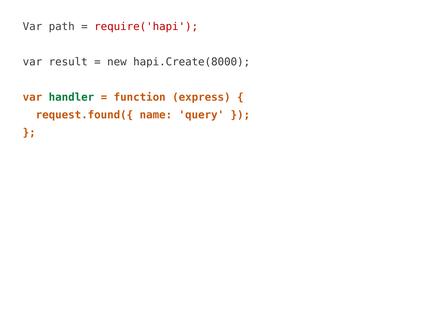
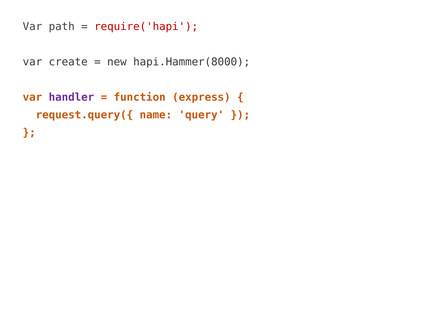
result: result -> create (68, 62)
hapi.Create(8000: hapi.Create(8000 -> hapi.Hammer(8000 (192, 62)
handler colour: green -> purple (71, 97)
request.found({: request.found({ -> request.query({ (84, 115)
